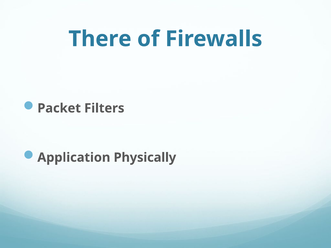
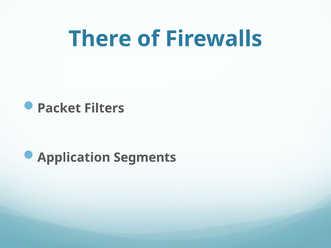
Physically: Physically -> Segments (145, 158)
